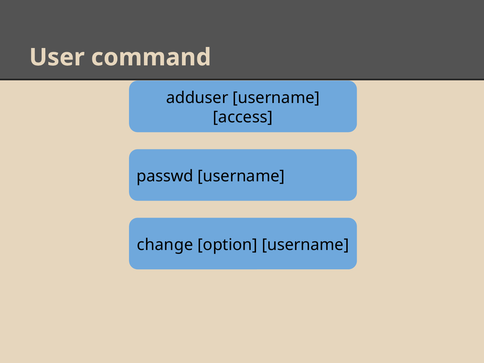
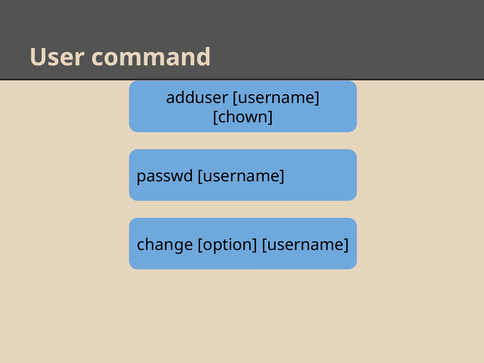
access: access -> chown (243, 117)
